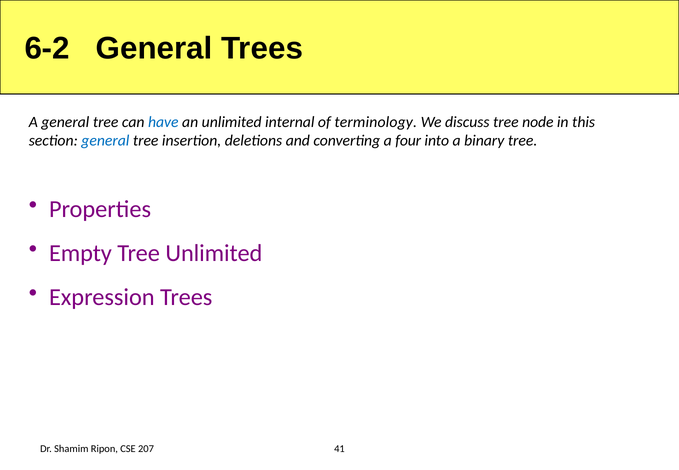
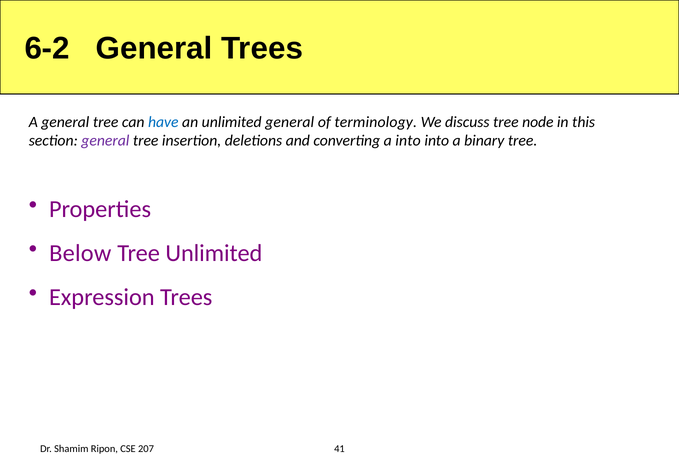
unlimited internal: internal -> general (290, 122)
general colour: blue -> purple (105, 141)
a four: four -> into (408, 141)
Empty: Empty -> Below (80, 253)
